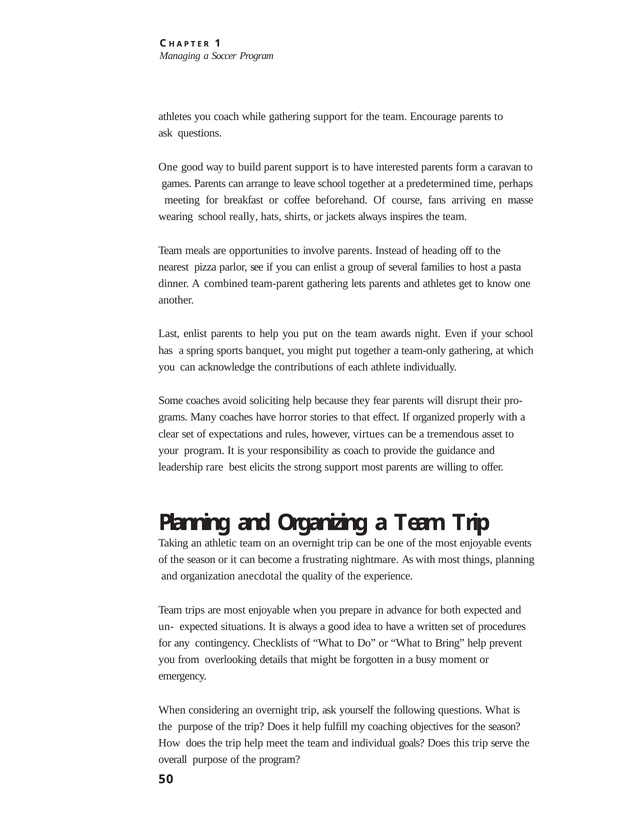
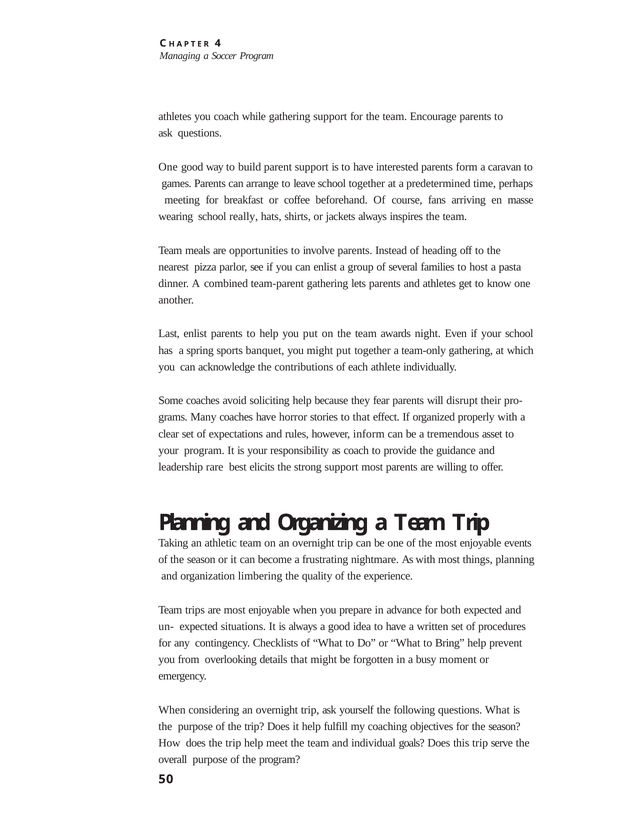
1: 1 -> 4 (218, 43)
virtues: virtues -> inform (369, 433)
anecdotal: anecdotal -> limbering (260, 576)
